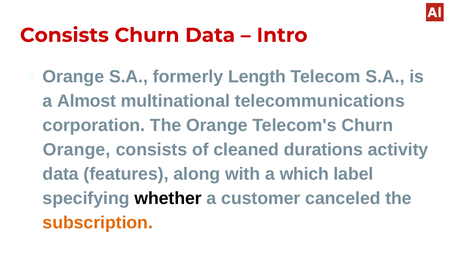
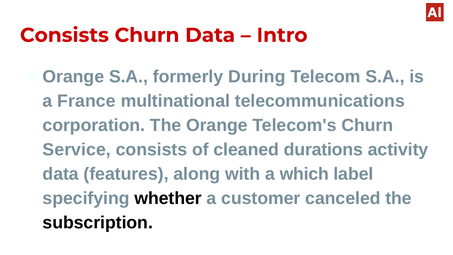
Length: Length -> During (257, 77)
Almost: Almost -> France (86, 101)
Orange: Orange -> Service (77, 150)
subscription colour: orange -> black (98, 222)
